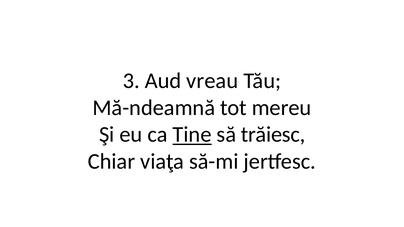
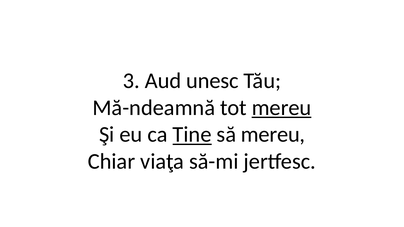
vreau: vreau -> unesc (212, 81)
mereu underline: none -> present (282, 108)
să trăiesc: trăiesc -> mereu (273, 135)
